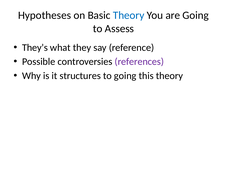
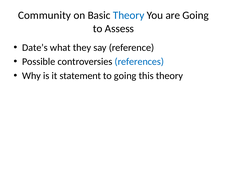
Hypotheses: Hypotheses -> Community (44, 15)
They’s: They’s -> Date’s (35, 48)
references colour: purple -> blue (139, 62)
structures: structures -> statement (80, 76)
